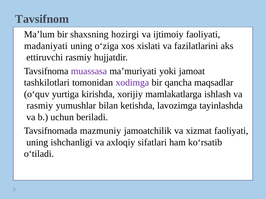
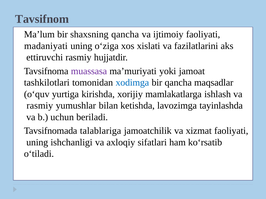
shaxsning hozirgi: hozirgi -> qancha (125, 34)
xodimga colour: purple -> blue (132, 83)
mazmuniy: mazmuniy -> talablariga (101, 131)
